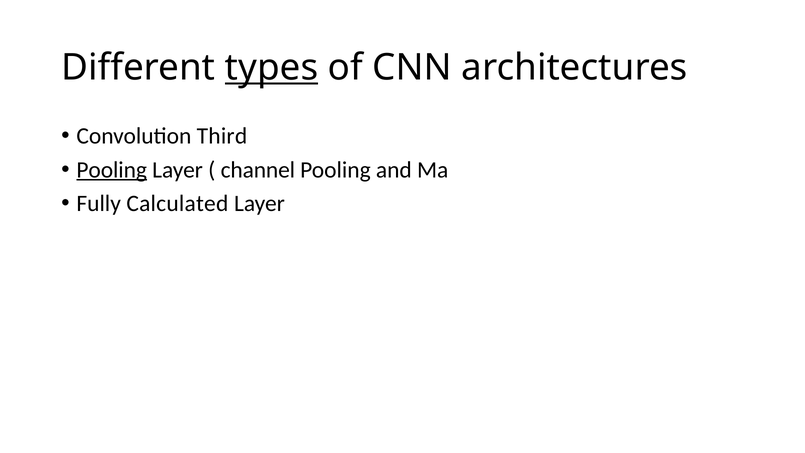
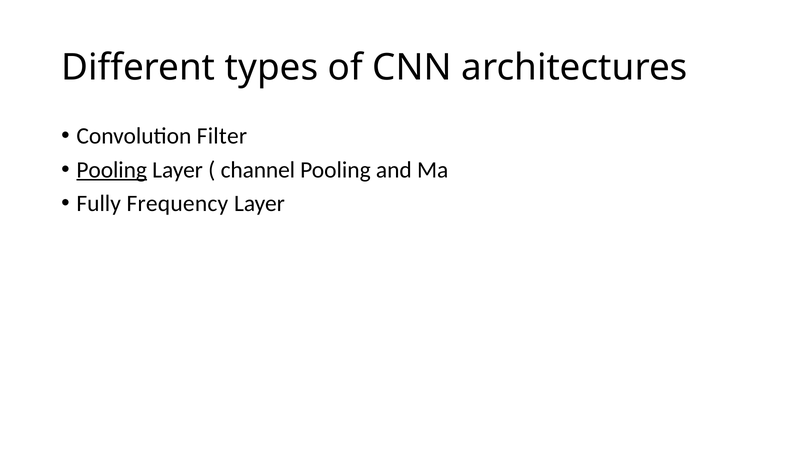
types underline: present -> none (272, 68)
Third: Third -> Filter (222, 136)
Calculated: Calculated -> Frequency (177, 203)
